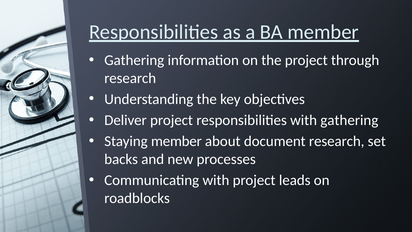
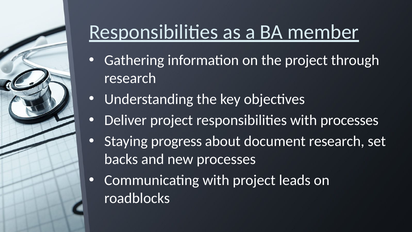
with gathering: gathering -> processes (349, 120)
Staying member: member -> progress (176, 141)
